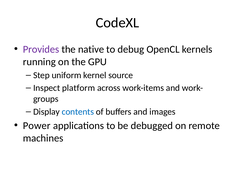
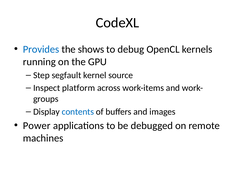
Provides colour: purple -> blue (41, 49)
native: native -> shows (91, 49)
uniform: uniform -> segfault (66, 75)
